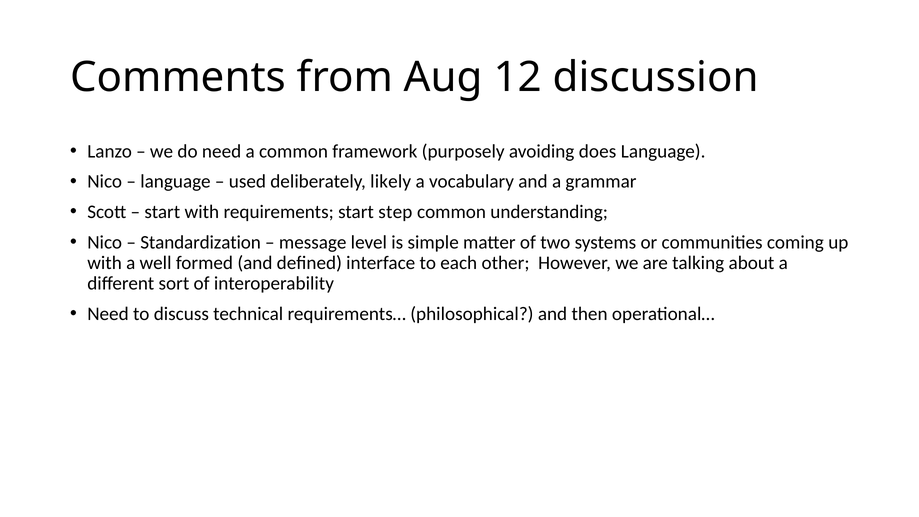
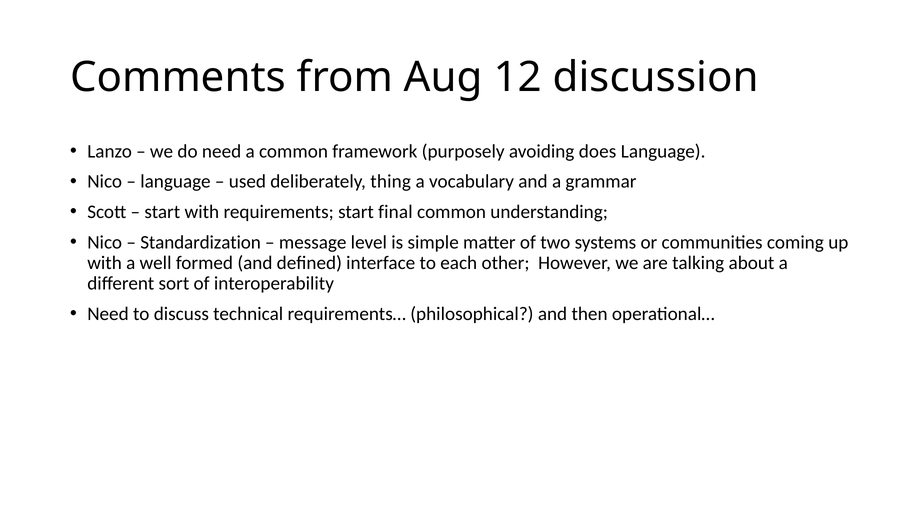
likely: likely -> thing (391, 182)
step: step -> final (395, 212)
